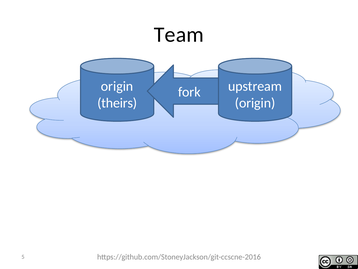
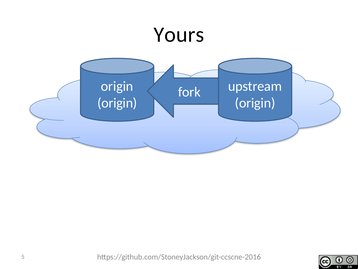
Team: Team -> Yours (179, 35)
theirs: theirs -> origin (117, 103)
